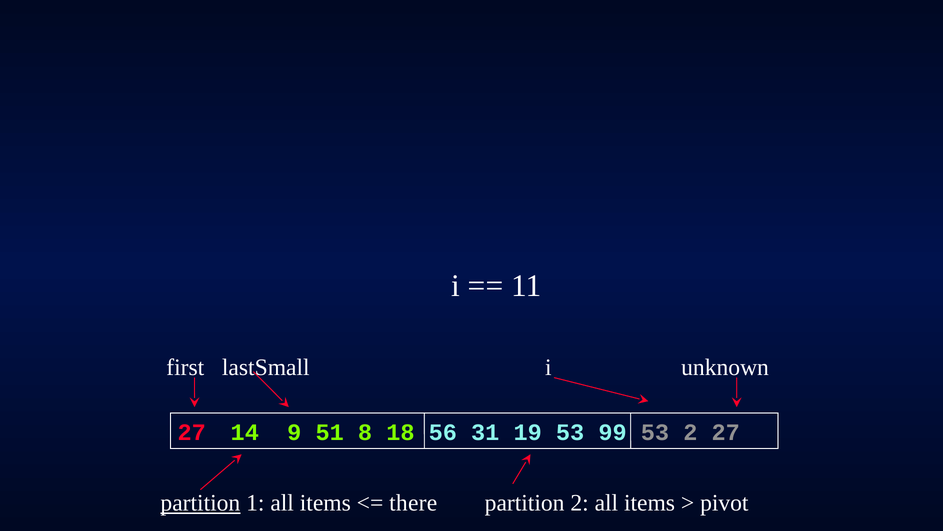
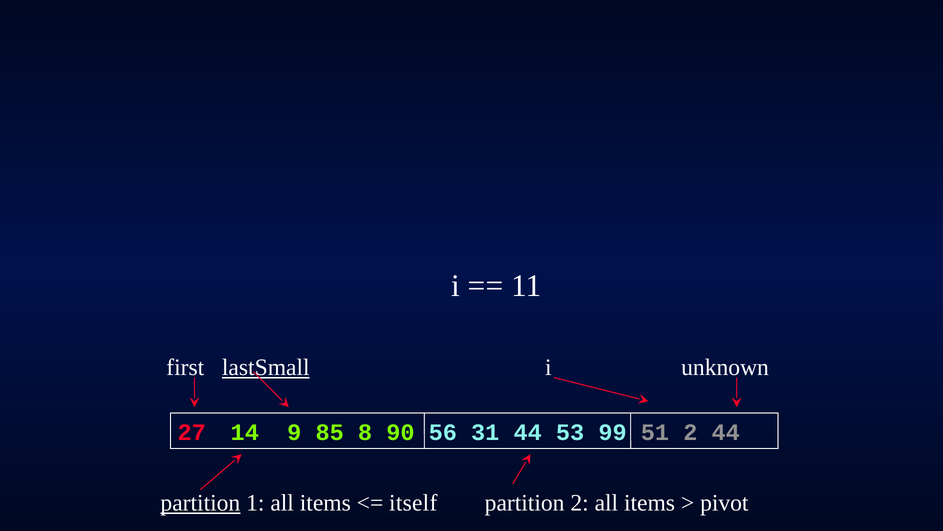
lastSmall underline: none -> present (266, 367)
51: 51 -> 85 (330, 432)
18: 18 -> 90 (400, 432)
31 19: 19 -> 44 (528, 432)
99 53: 53 -> 51 (655, 432)
2 27: 27 -> 44 (726, 432)
there: there -> itself (413, 503)
